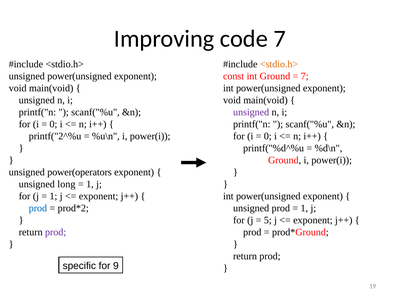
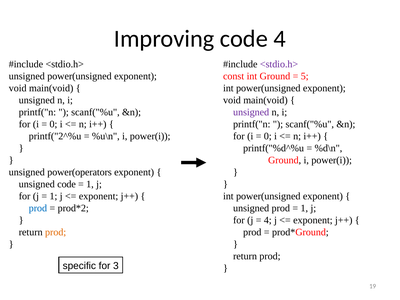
code 7: 7 -> 4 (280, 39)
<stdio.h> colour: orange -> purple (279, 64)
7: 7 -> 5 (305, 76)
unsigned long: long -> code (67, 184)
5: 5 -> 4 (268, 220)
prod colour: purple -> orange (56, 232)
9: 9 -> 3 (116, 266)
